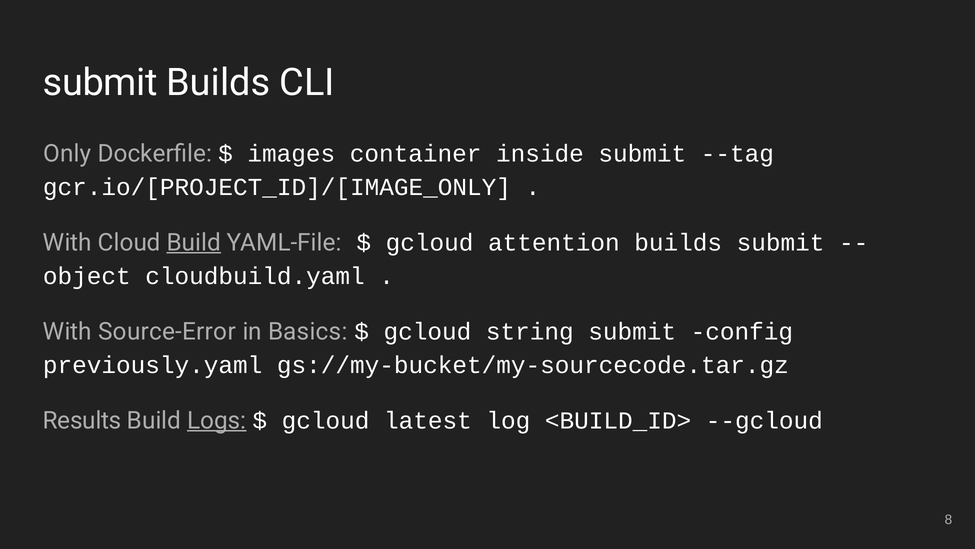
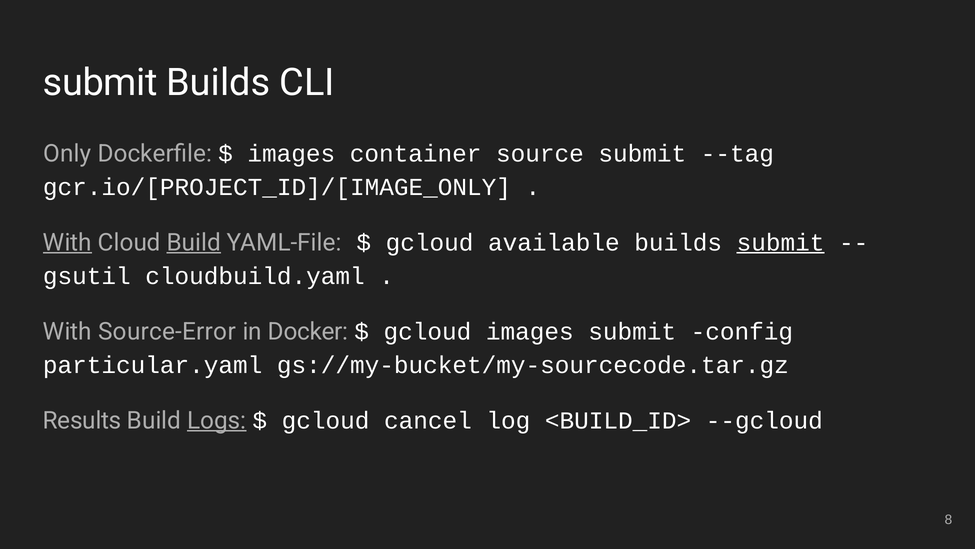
inside: inside -> source (540, 153)
With underline: none -> present (67, 242)
attention: attention -> available (554, 242)
submit underline: none -> present (781, 242)
object: object -> gsutil (87, 276)
Basics: Basics -> Docker (308, 331)
gcloud string: string -> images (530, 331)
previously.yaml: previously.yaml -> particular.yaml (153, 365)
latest: latest -> cancel (428, 420)
